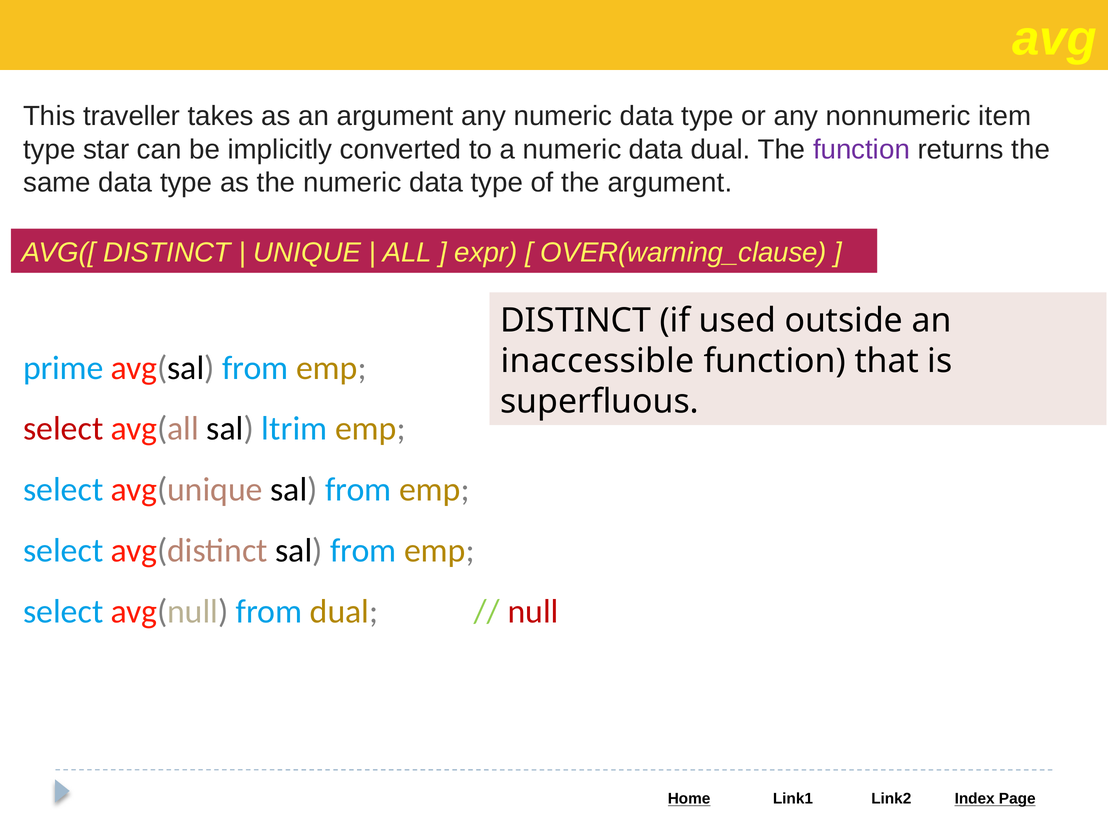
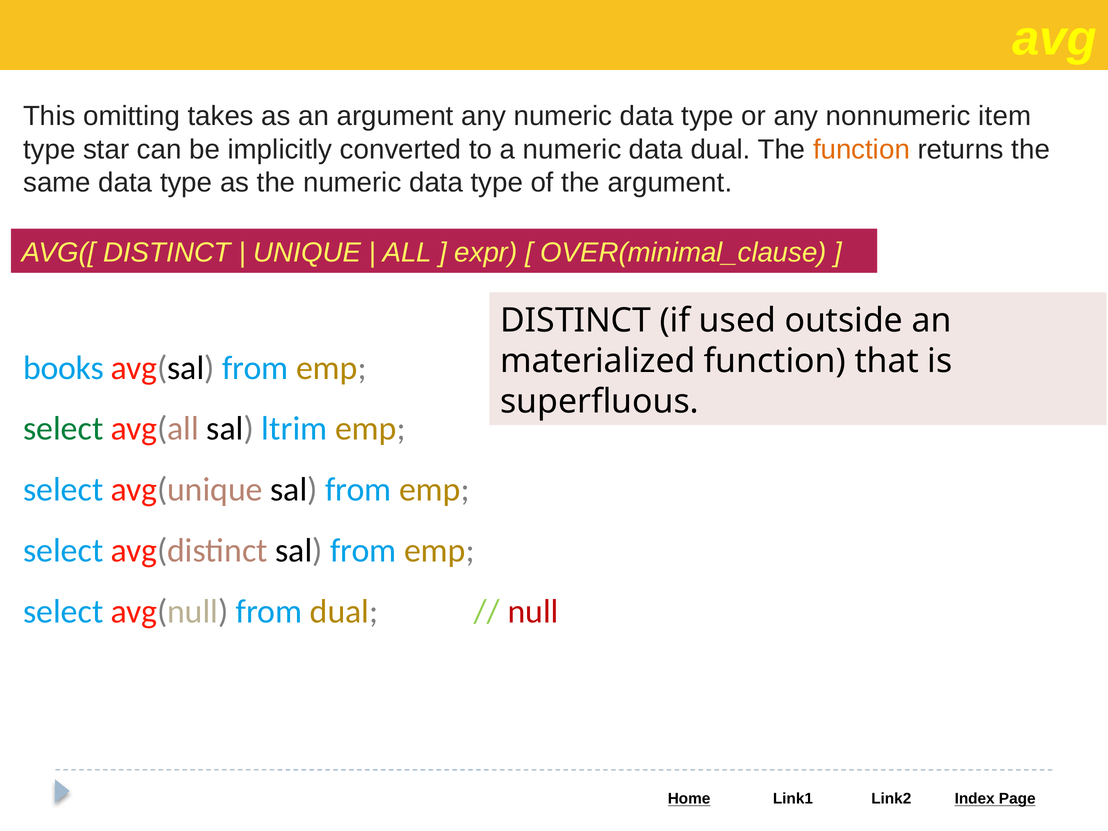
traveller: traveller -> omitting (132, 116)
function colour: purple -> orange (861, 150)
OVER(warning_clause: OVER(warning_clause -> OVER(minimal_clause (684, 253)
inaccessible: inaccessible -> materialized (598, 361)
prime: prime -> books (63, 368)
select colour: red -> green (63, 429)
